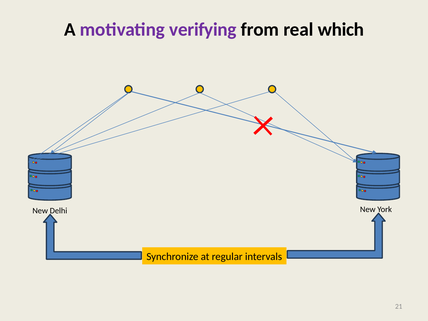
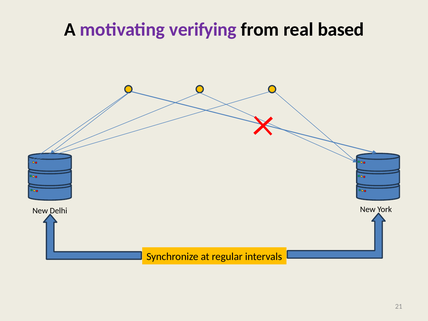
which: which -> based (341, 30)
